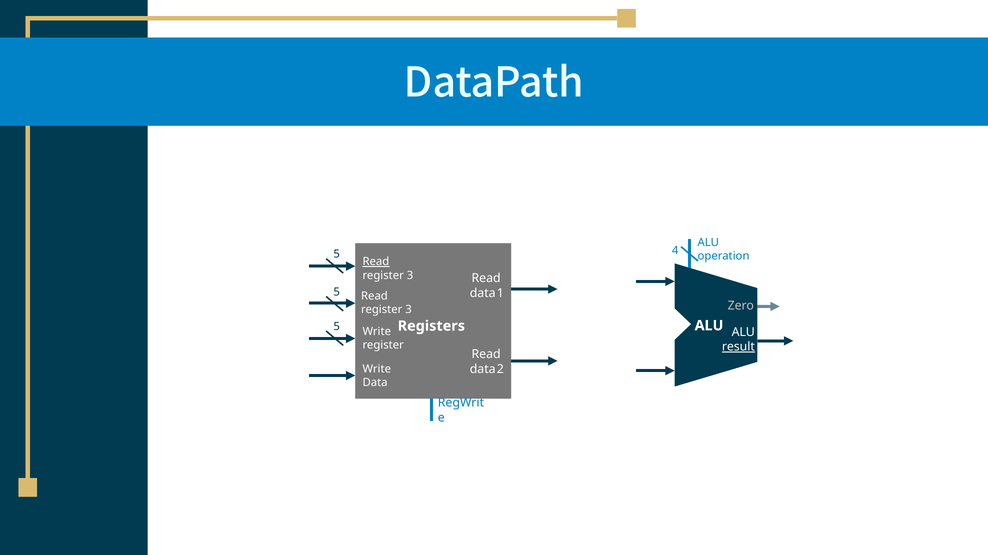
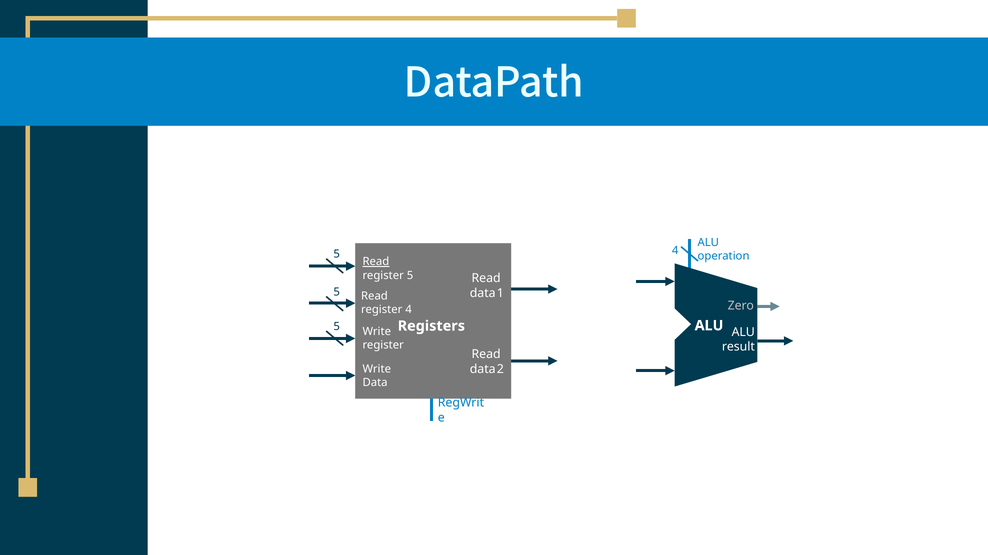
3: 3 -> 5 (410, 276)
3: 3 -> 4 (409, 310)
result underline: present -> none (738, 347)
